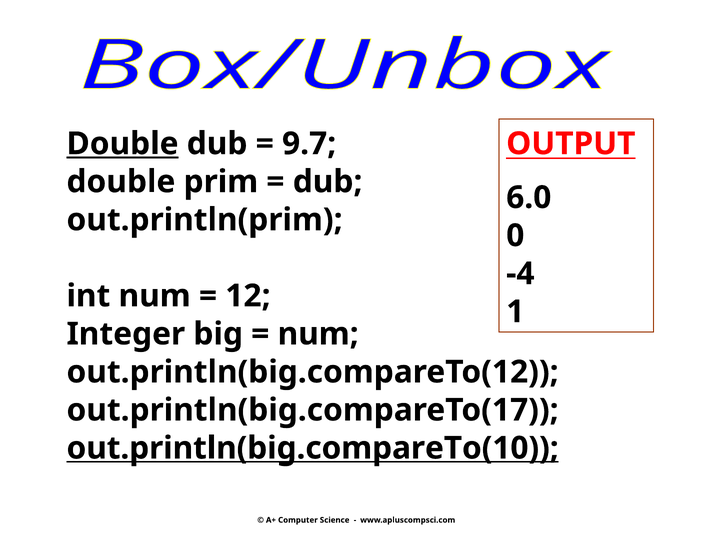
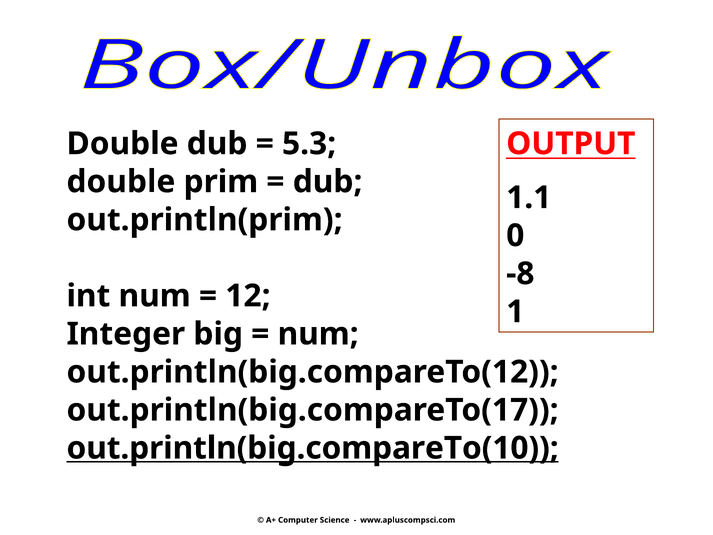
Double underline: present -> none (123, 144)
9.7: 9.7 -> 5.3 (309, 144)
6.0: 6.0 -> 1.1 (529, 197)
-4: -4 -> -8 (520, 274)
